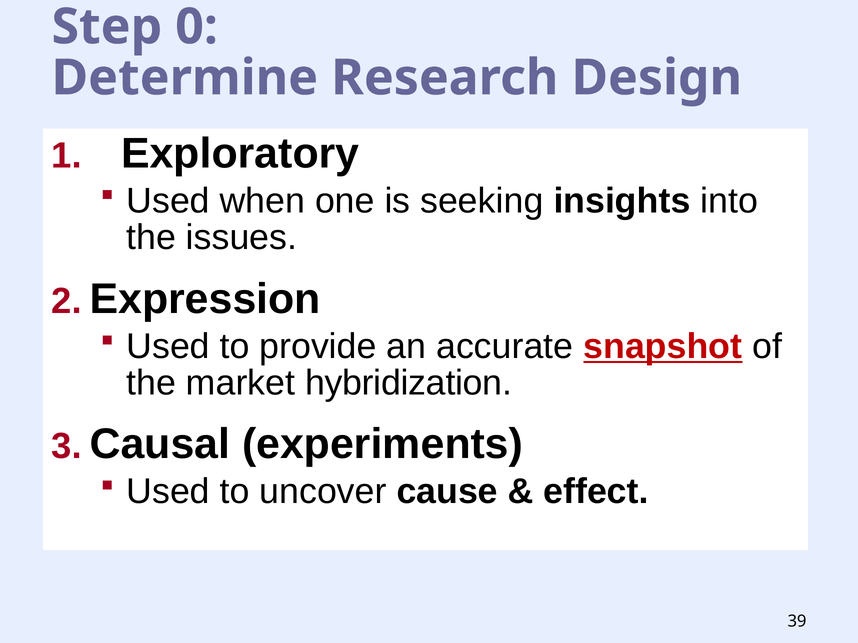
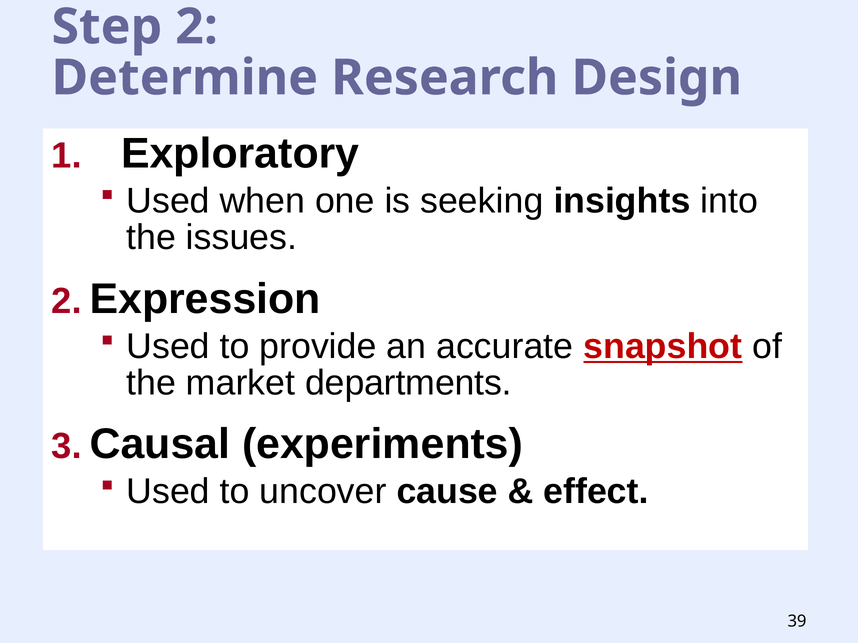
Step 0: 0 -> 2 (197, 27)
hybridization: hybridization -> departments (408, 383)
